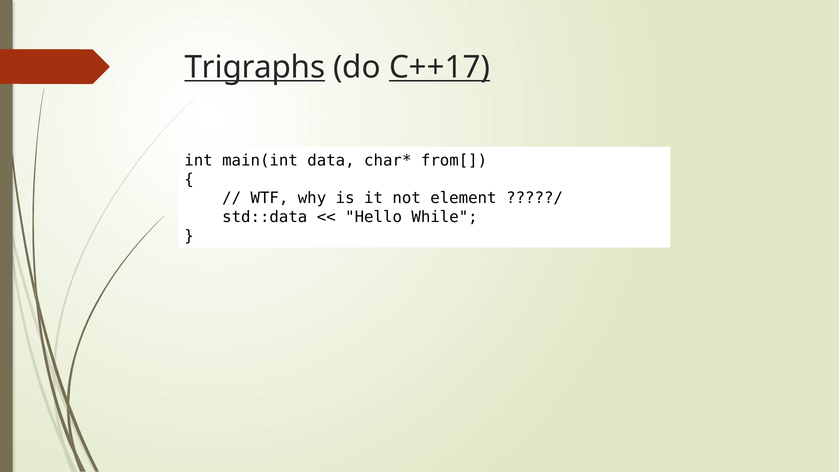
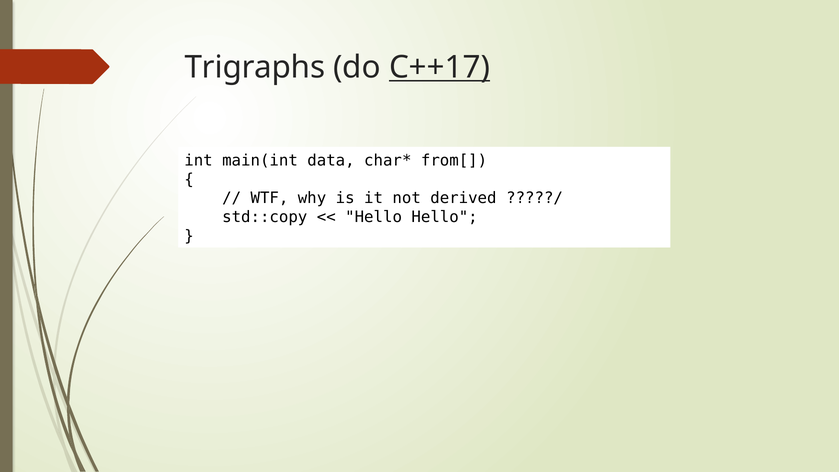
Trigraphs underline: present -> none (255, 67)
element: element -> derived (463, 198)
std::data: std::data -> std::copy (265, 217)
Hello While: While -> Hello (445, 217)
